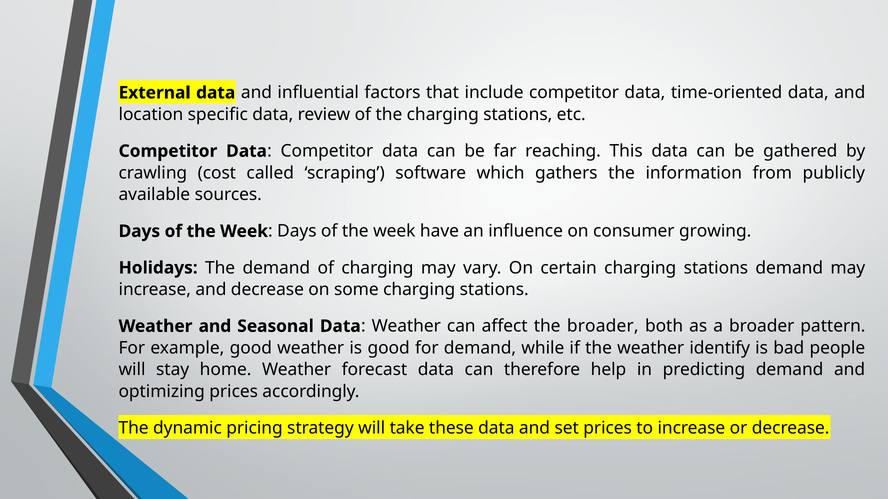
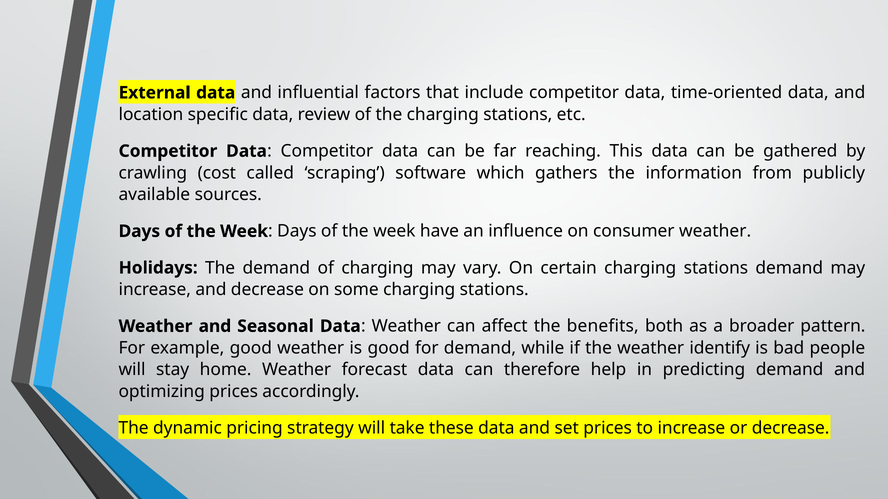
consumer growing: growing -> weather (715, 231)
the broader: broader -> benefits (603, 326)
